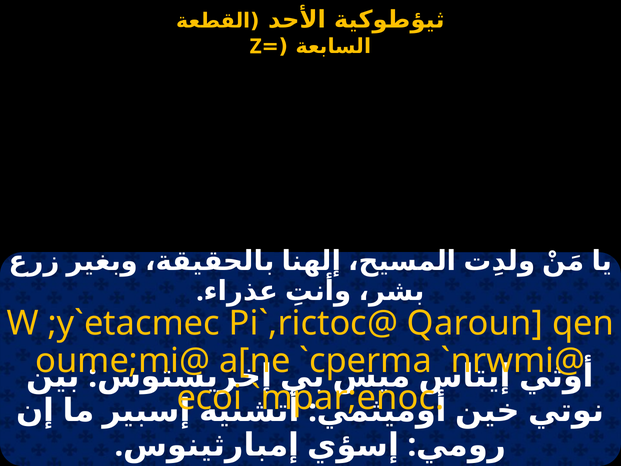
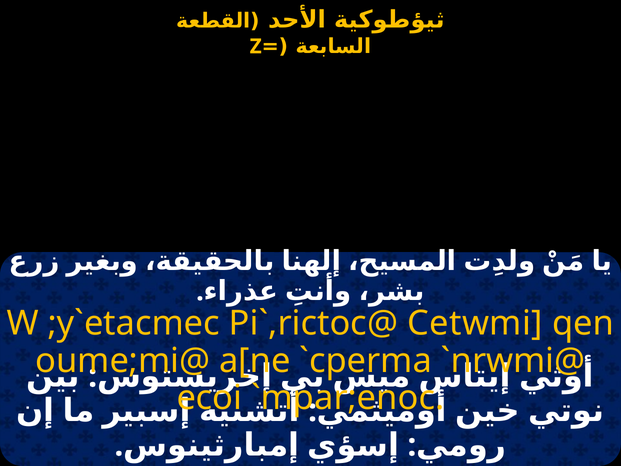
Qaroun: Qaroun -> Cetwmi (475, 323)
